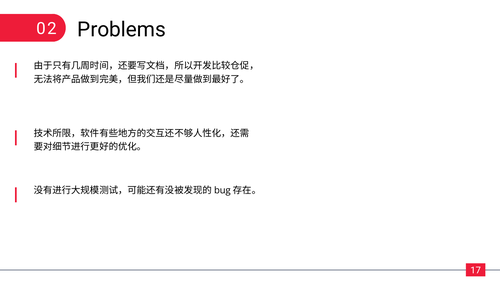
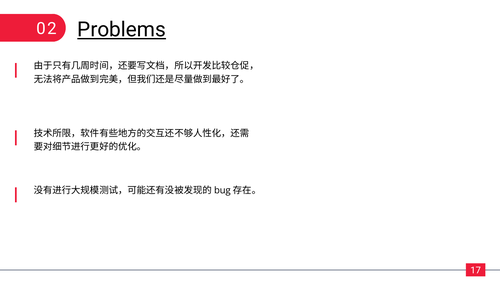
Problems underline: none -> present (122, 30)
